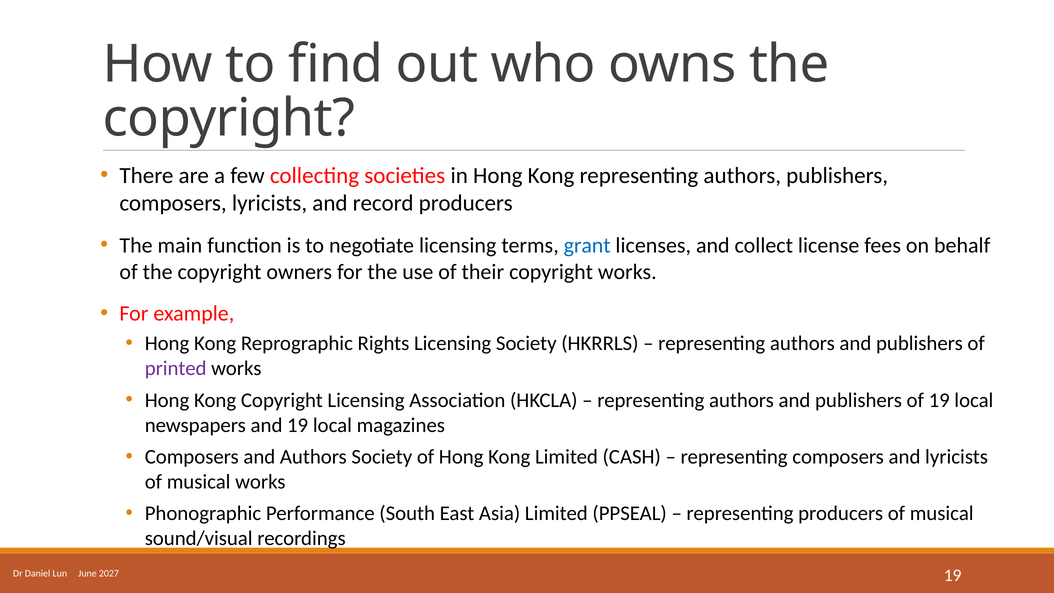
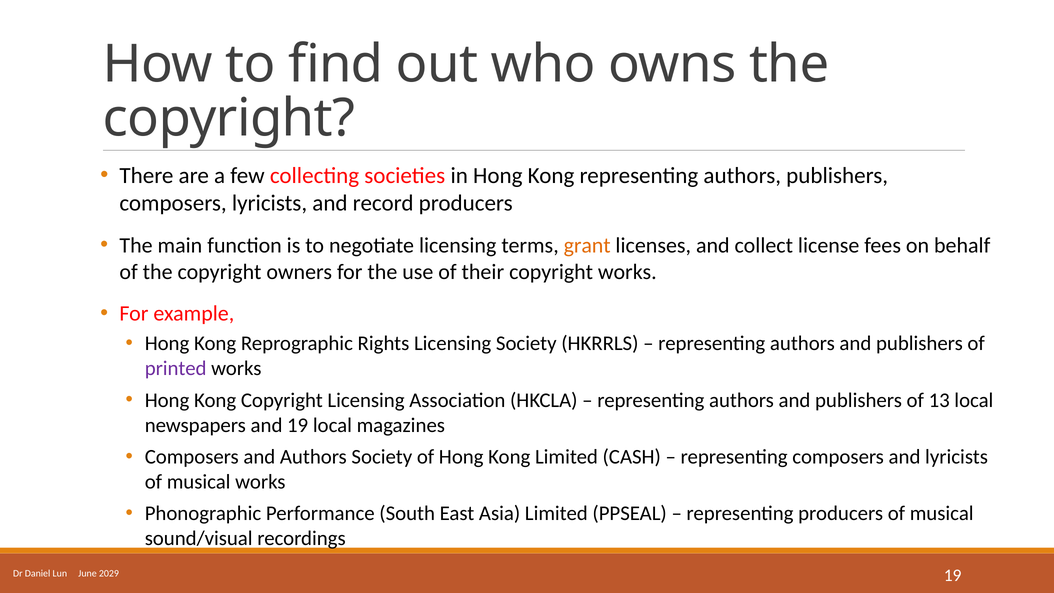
grant colour: blue -> orange (587, 245)
of 19: 19 -> 13 (939, 400)
2027: 2027 -> 2029 (109, 573)
